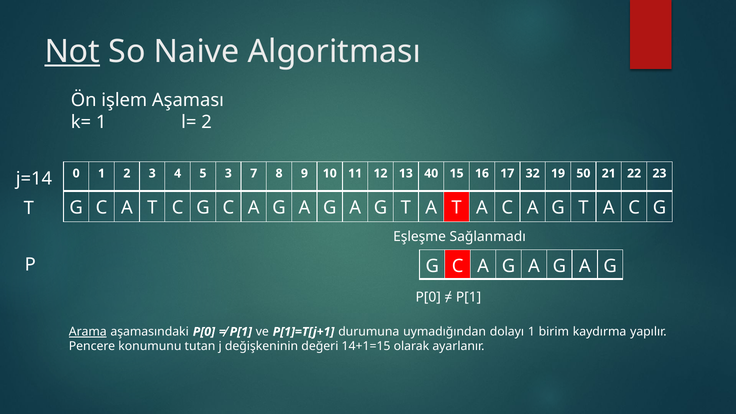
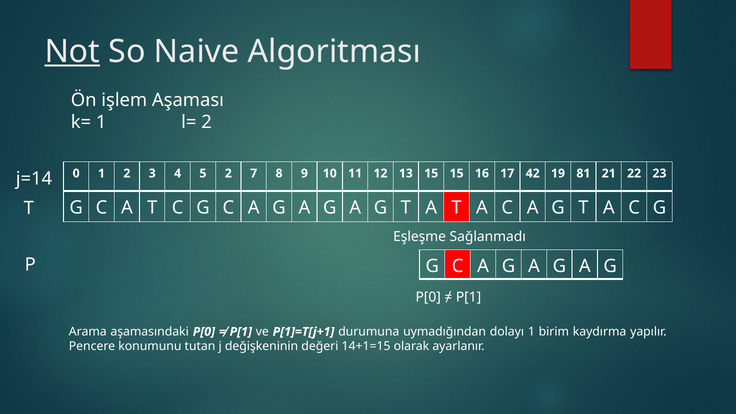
5 3: 3 -> 2 (228, 173)
13 40: 40 -> 15 (431, 173)
32: 32 -> 42 (533, 173)
50: 50 -> 81 (583, 173)
Arama underline: present -> none (88, 332)
